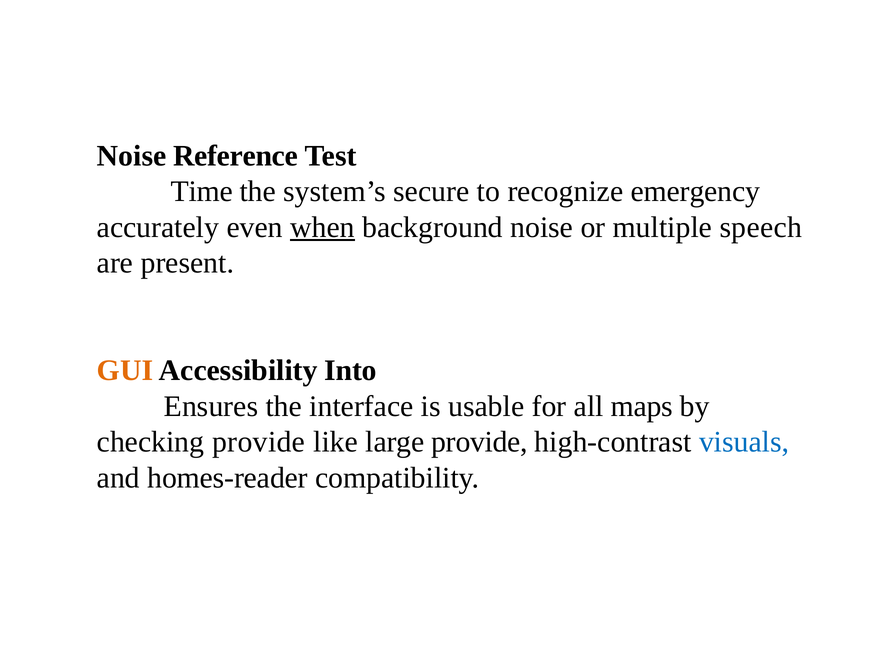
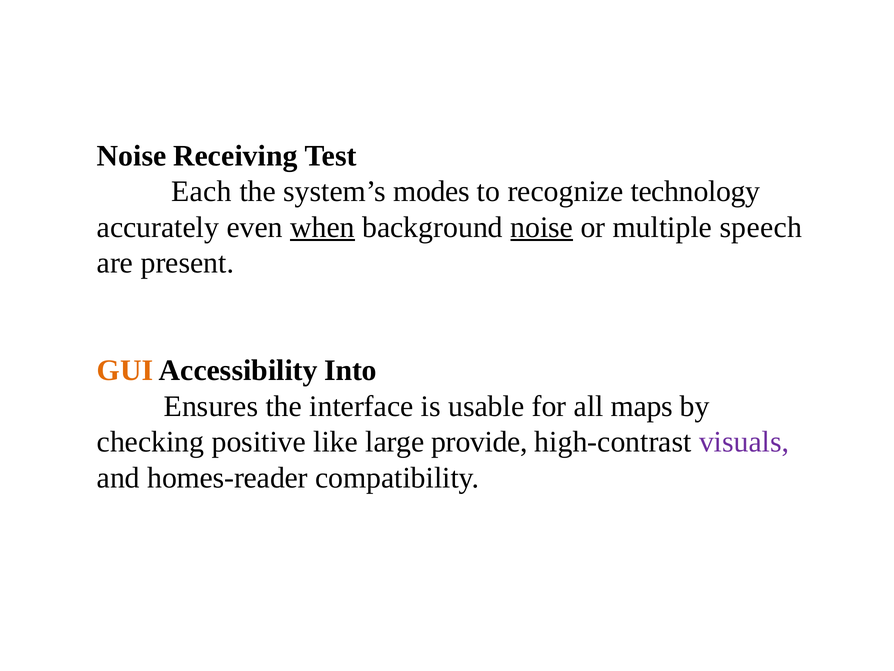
Reference: Reference -> Receiving (235, 156)
Time: Time -> Each (202, 191)
secure: secure -> modes (432, 191)
emergency: emergency -> technology (695, 191)
noise underline: none -> present (542, 227)
checking provide: provide -> positive (259, 442)
visuals colour: blue -> purple (744, 442)
